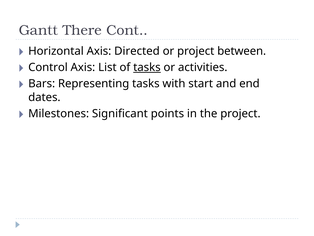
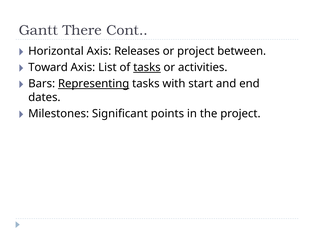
Directed: Directed -> Releases (137, 51)
Control: Control -> Toward (48, 67)
Representing underline: none -> present (94, 84)
